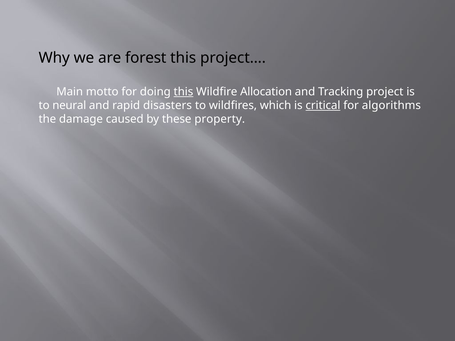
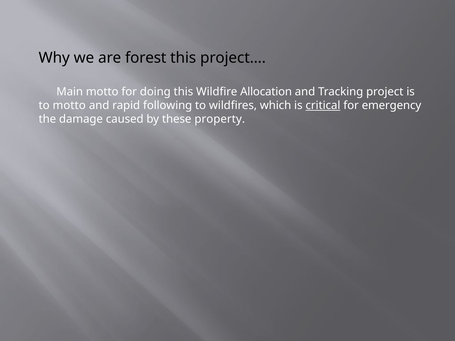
this underline: present -> none (183, 92)
to neural: neural -> motto (69, 105)
disasters: disasters -> following (168, 105)
algorithms: algorithms -> emergency (391, 105)
